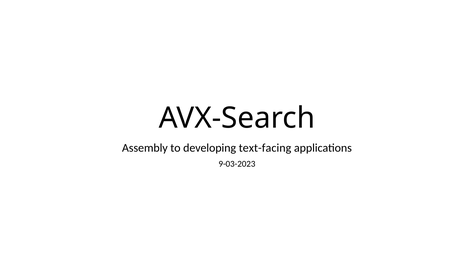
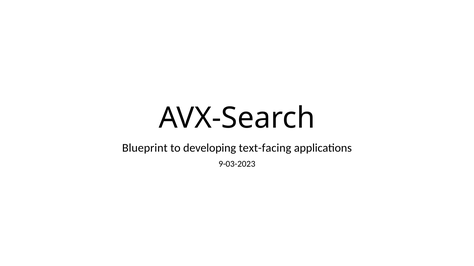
Assembly: Assembly -> Blueprint (145, 148)
